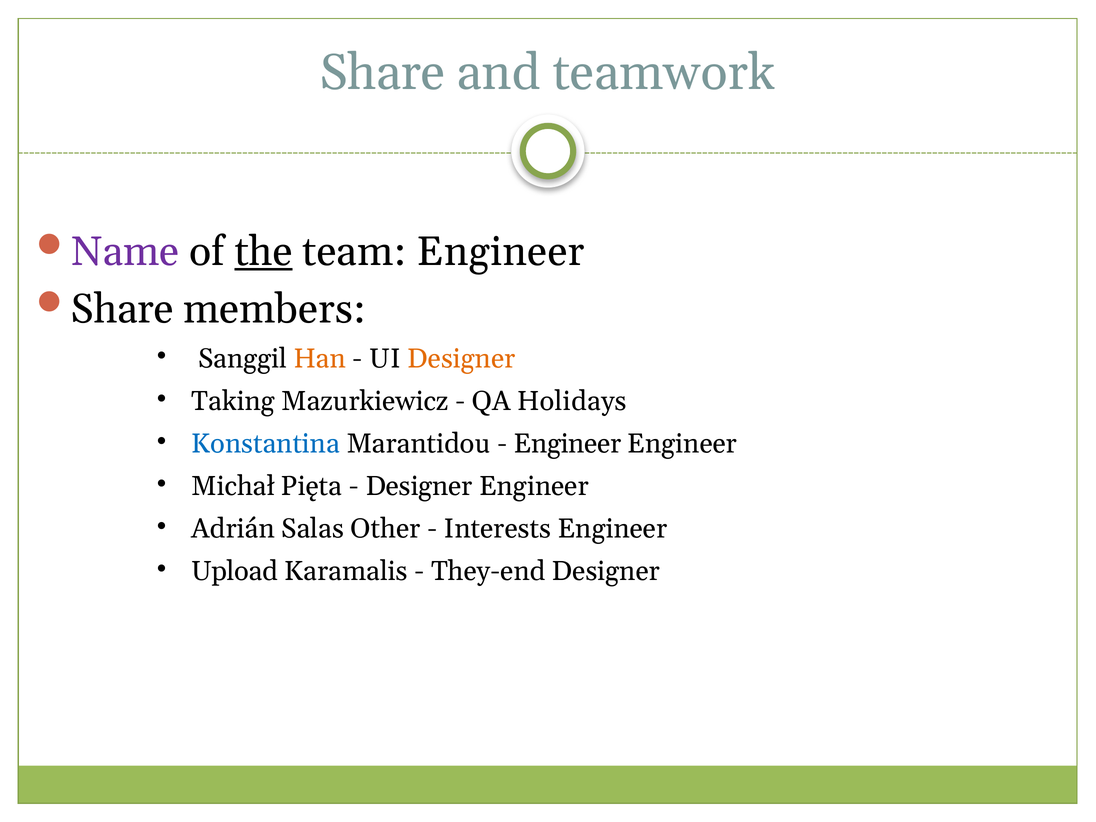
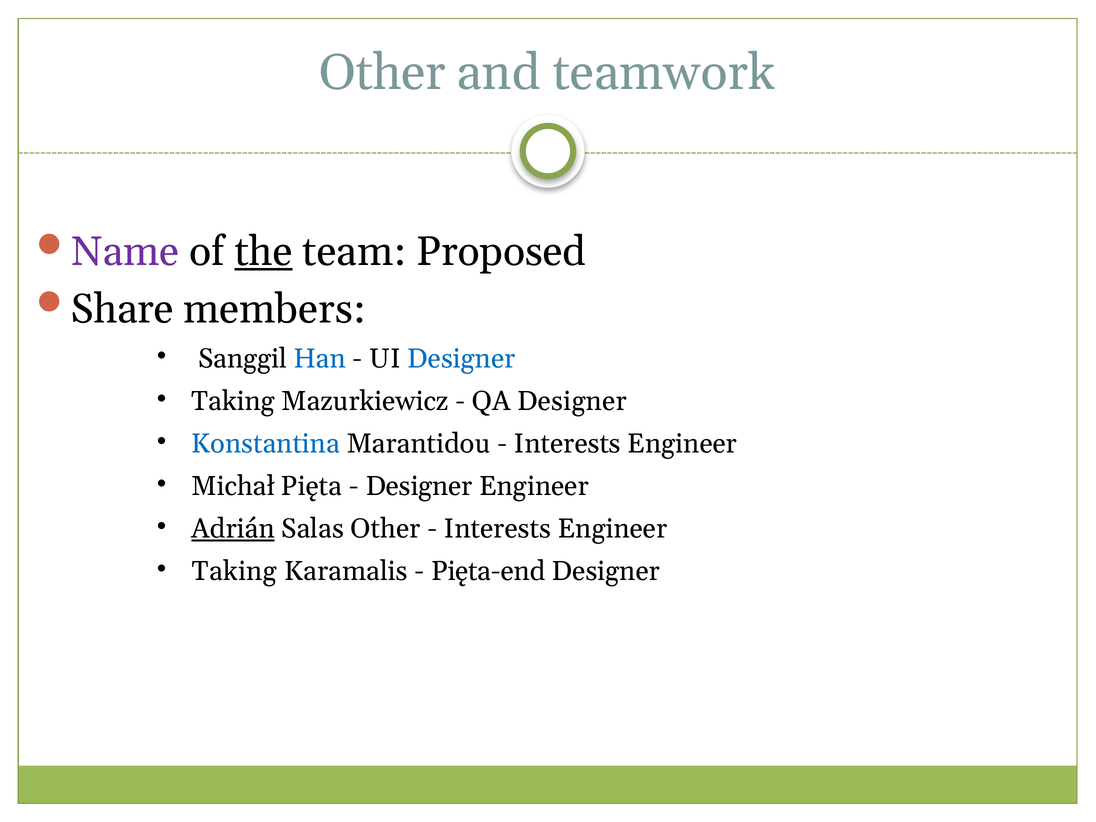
Share: Share -> Other (382, 73)
team Engineer: Engineer -> Proposed (501, 252)
Han colour: orange -> blue (320, 359)
Designer colour: orange -> blue (461, 359)
QA Holidays: Holidays -> Designer (572, 401)
Engineer: Engineer -> Interests (567, 444)
Adrián underline: none -> present (233, 529)
Upload: Upload -> Taking (234, 571)
They-end: They-end -> Pięta-end (488, 571)
